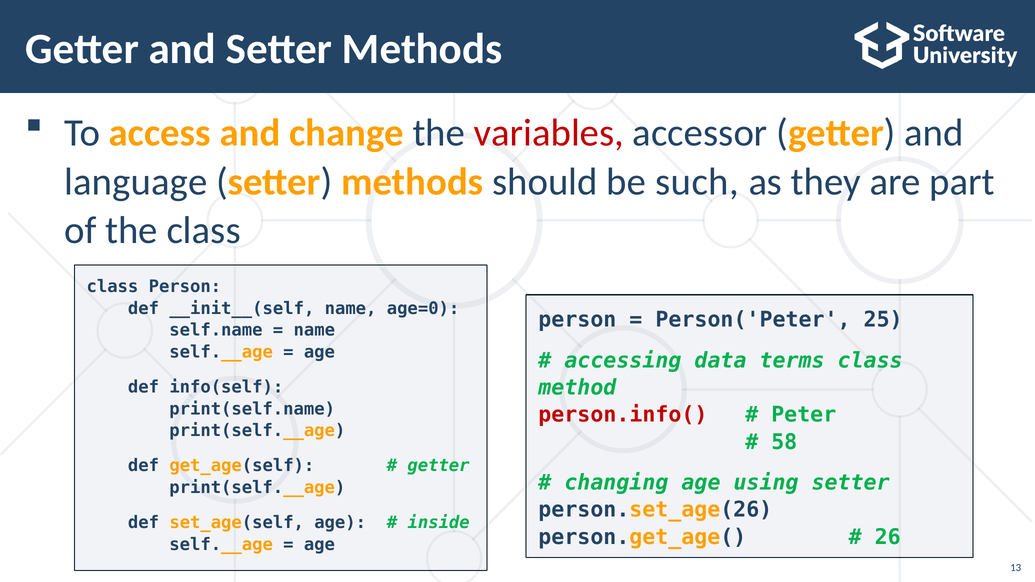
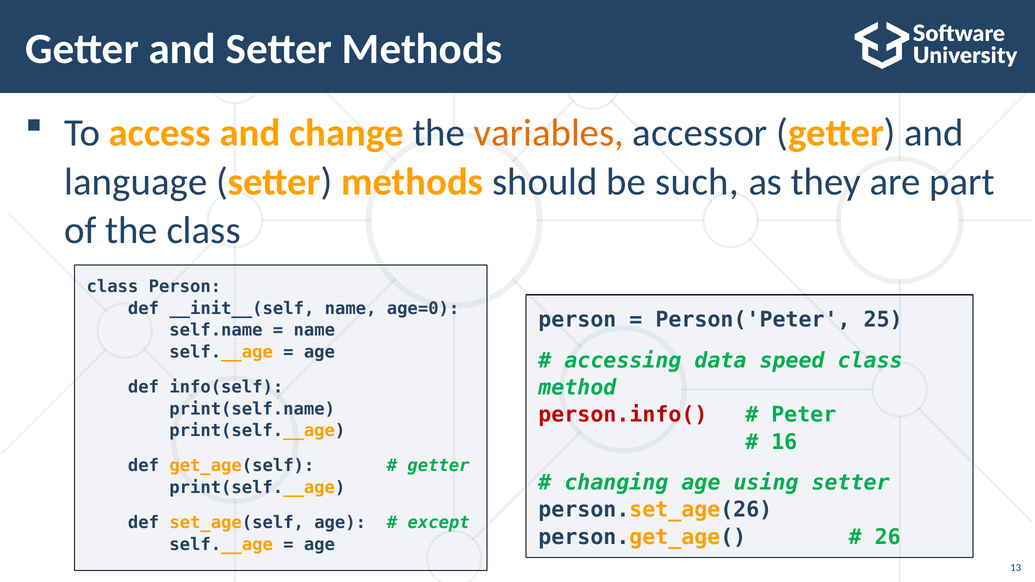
variables colour: red -> orange (549, 133)
terms: terms -> speed (792, 361)
58: 58 -> 16 (784, 442)
inside: inside -> except (439, 523)
